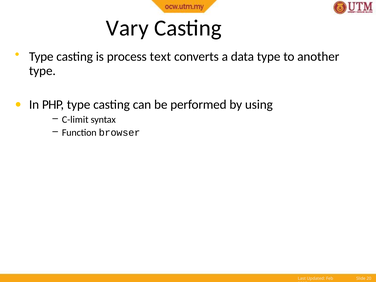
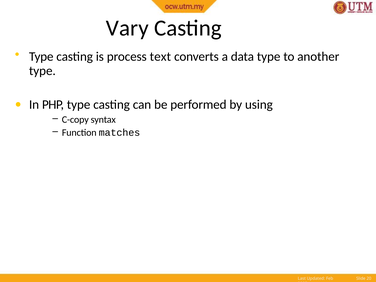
C-limit: C-limit -> C-copy (75, 120)
browser: browser -> matches (119, 133)
